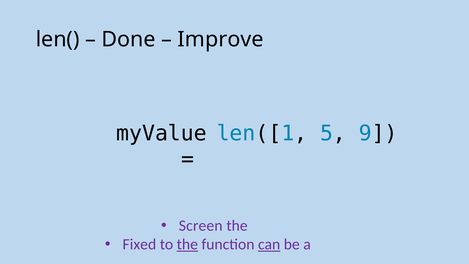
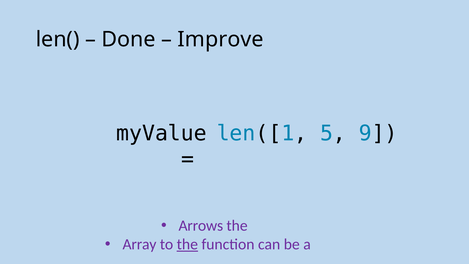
Screen: Screen -> Arrows (201, 225)
Fixed: Fixed -> Array (140, 244)
can underline: present -> none (269, 244)
